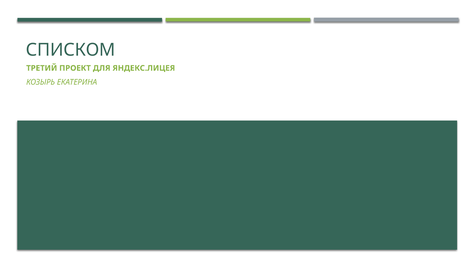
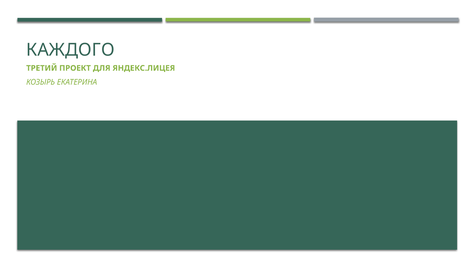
СПИСКОМ: СПИСКОМ -> КАЖДОГО (70, 50)
